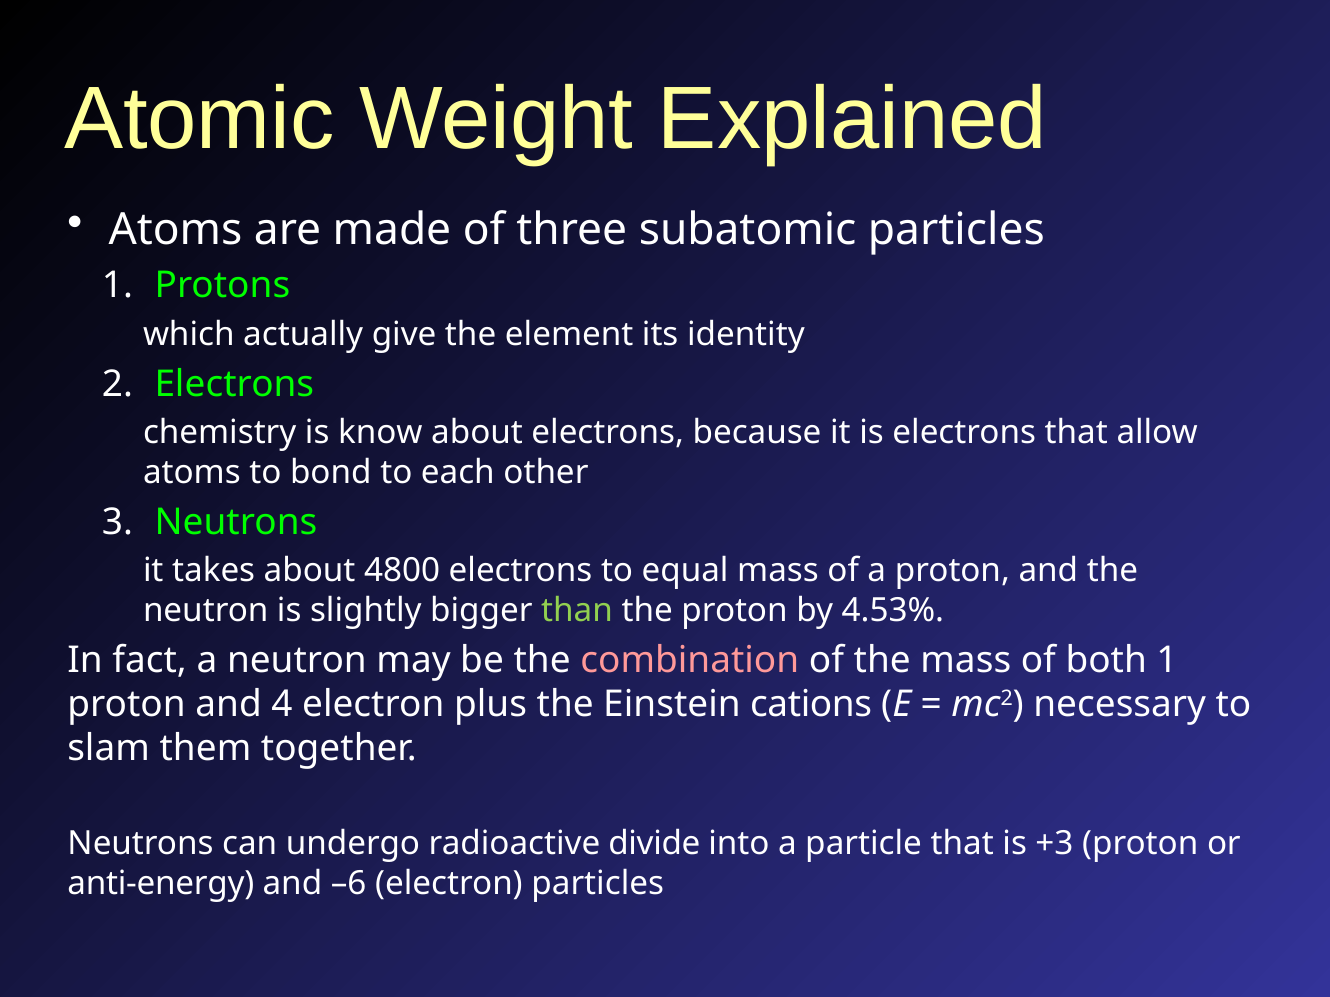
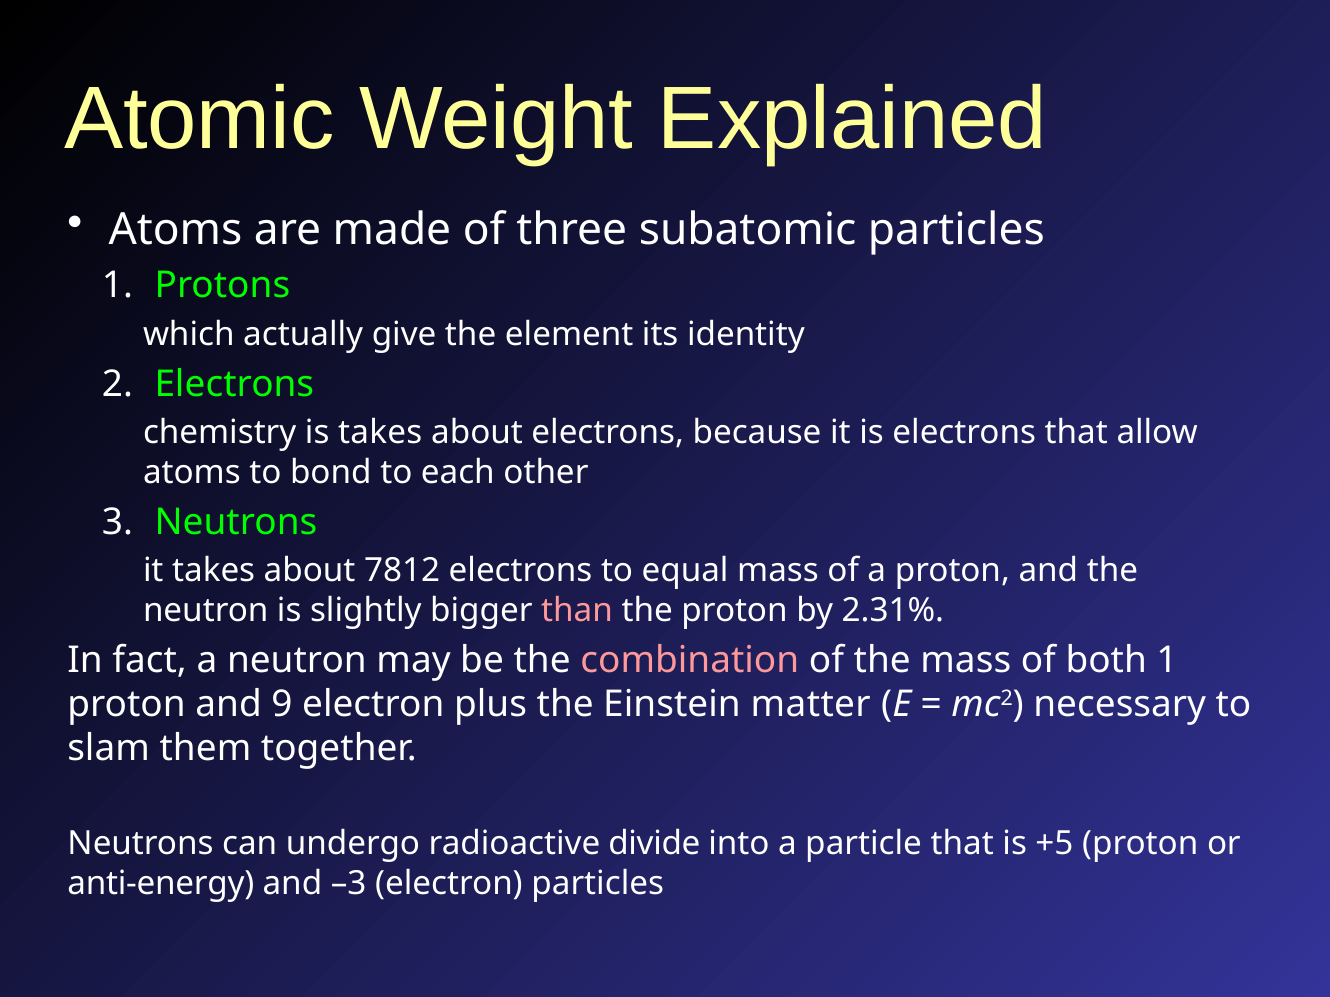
is know: know -> takes (380, 433)
4800: 4800 -> 7812 (402, 571)
than colour: light green -> pink (577, 611)
4.53%: 4.53% -> 2.31% (893, 611)
4: 4 -> 9 (282, 705)
cations: cations -> matter (811, 705)
+3: +3 -> +5 (1054, 844)
–6: –6 -> –3 (349, 884)
